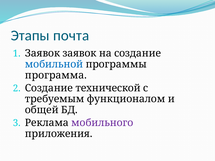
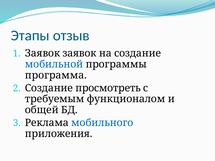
почта: почта -> отзыв (71, 36)
технической: технической -> просмотреть (108, 88)
мобильного colour: purple -> blue (102, 123)
